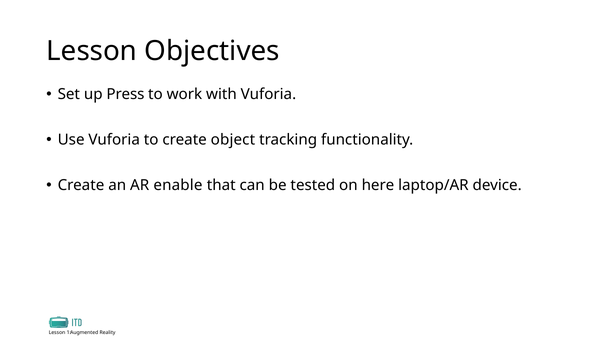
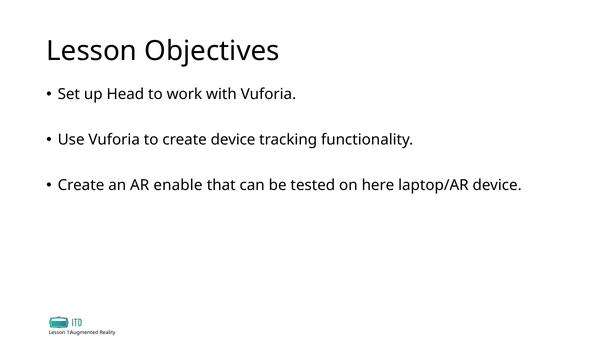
Press: Press -> Head (125, 95)
create object: object -> device (233, 140)
